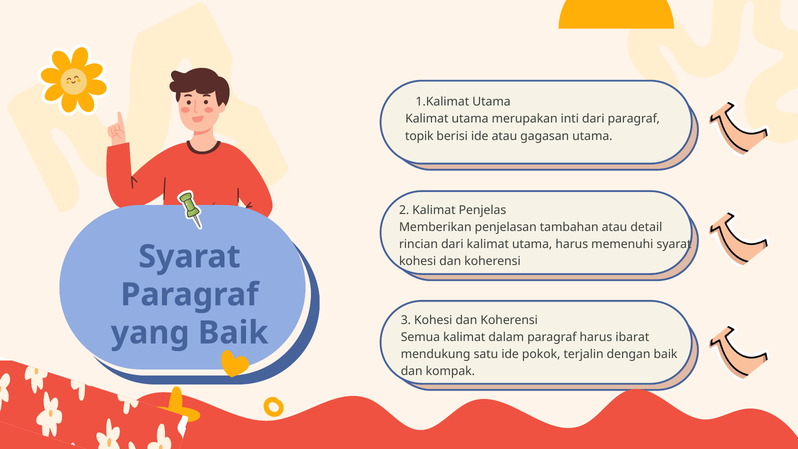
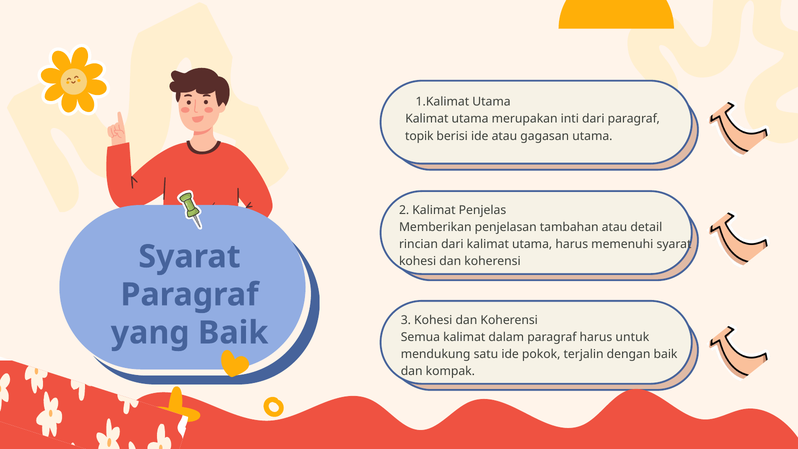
ibarat: ibarat -> untuk (632, 337)
